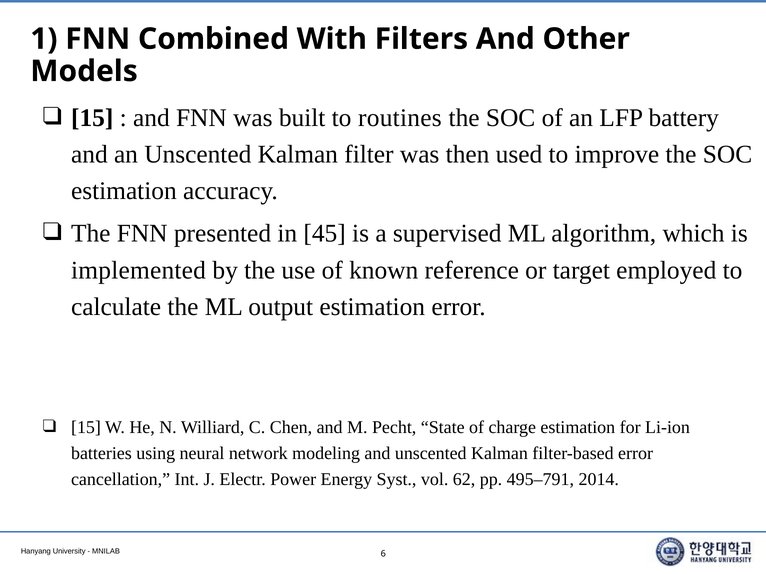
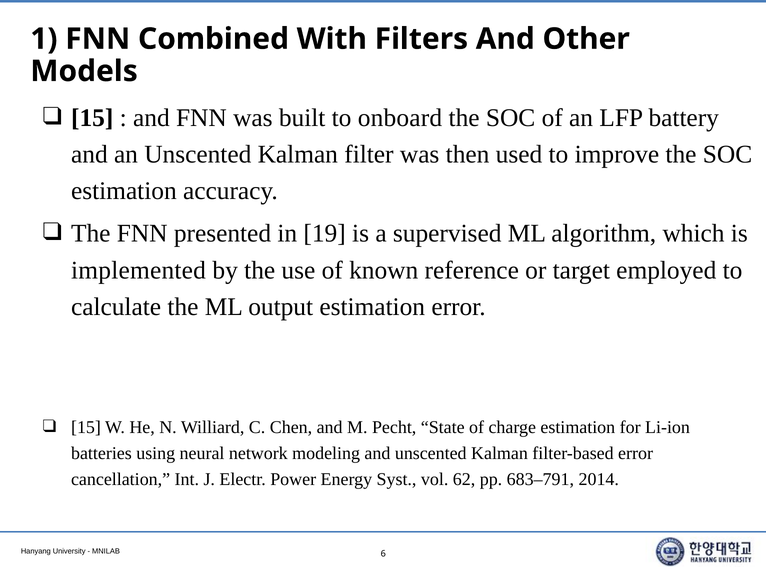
routines: routines -> onboard (400, 118)
45: 45 -> 19 (325, 234)
495–791: 495–791 -> 683–791 (540, 480)
